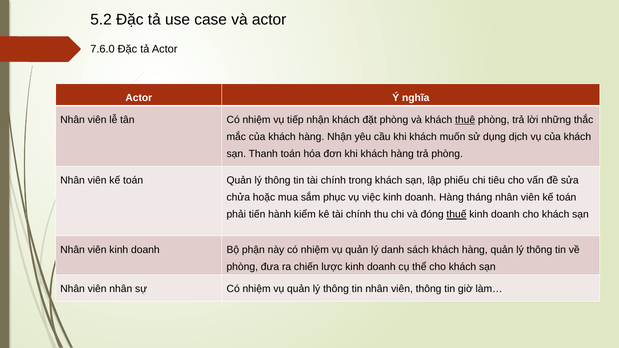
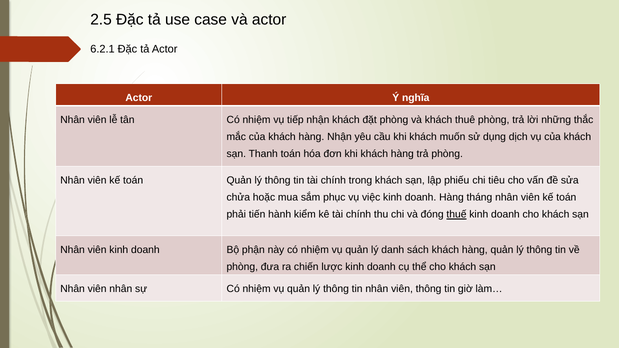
5.2: 5.2 -> 2.5 (101, 19)
7.6.0: 7.6.0 -> 6.2.1 (102, 49)
thuê underline: present -> none (465, 120)
